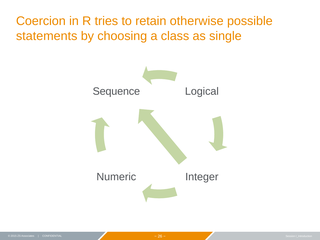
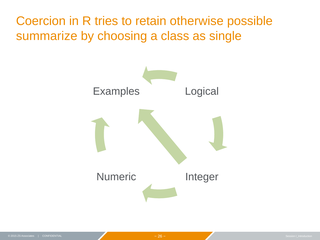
statements: statements -> summarize (47, 36)
Sequence: Sequence -> Examples (116, 91)
